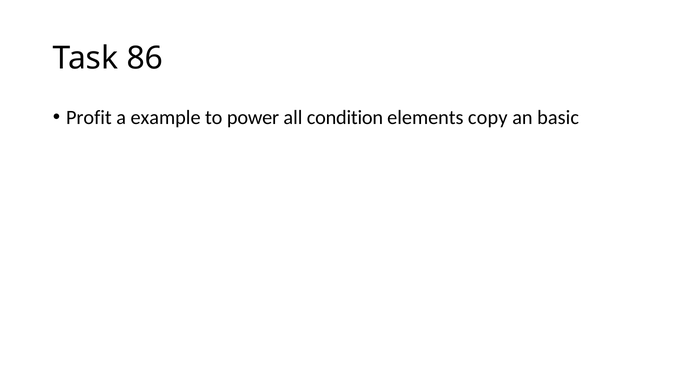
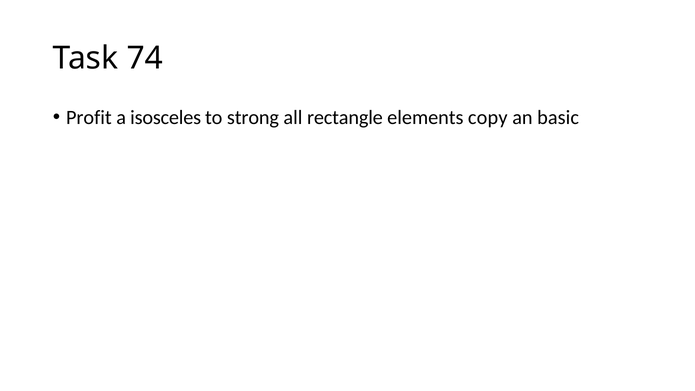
86: 86 -> 74 (145, 58)
example: example -> isosceles (166, 118)
power: power -> strong (253, 118)
condition: condition -> rectangle (345, 118)
